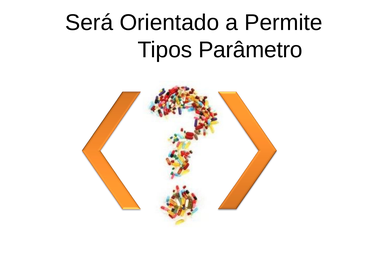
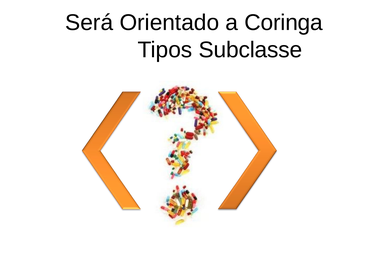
Permite: Permite -> Coringa (284, 23)
Parâmetro: Parâmetro -> Subclasse (250, 50)
